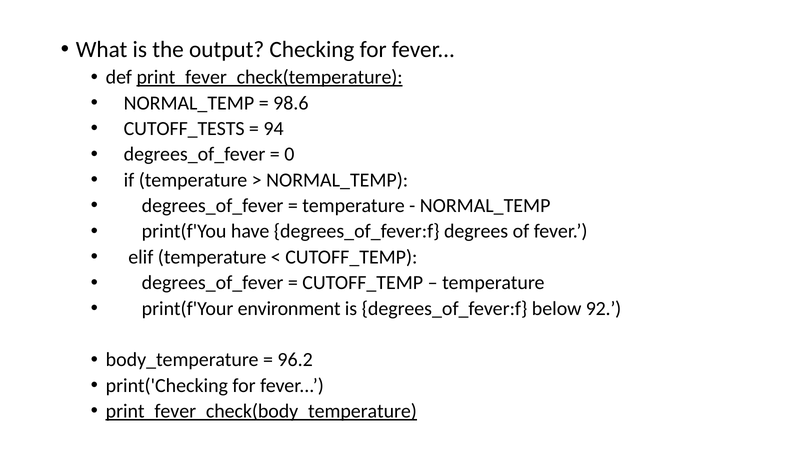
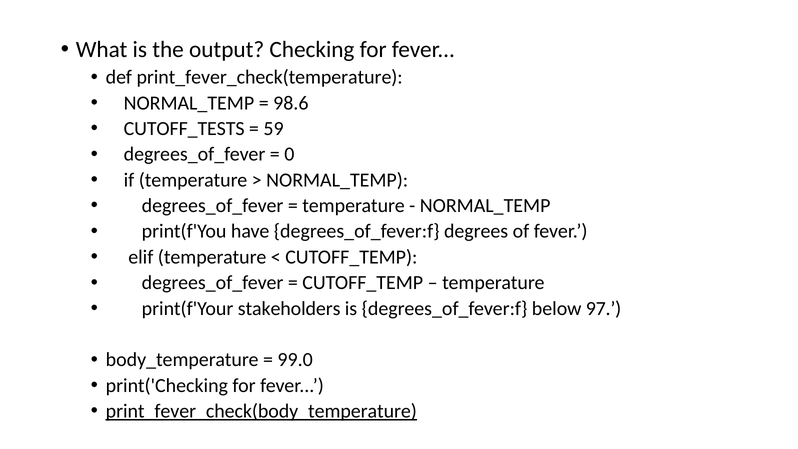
print_fever_check(temperature underline: present -> none (270, 77)
94: 94 -> 59 (274, 129)
environment: environment -> stakeholders (289, 308)
92: 92 -> 97 (604, 308)
96.2: 96.2 -> 99.0 (295, 360)
